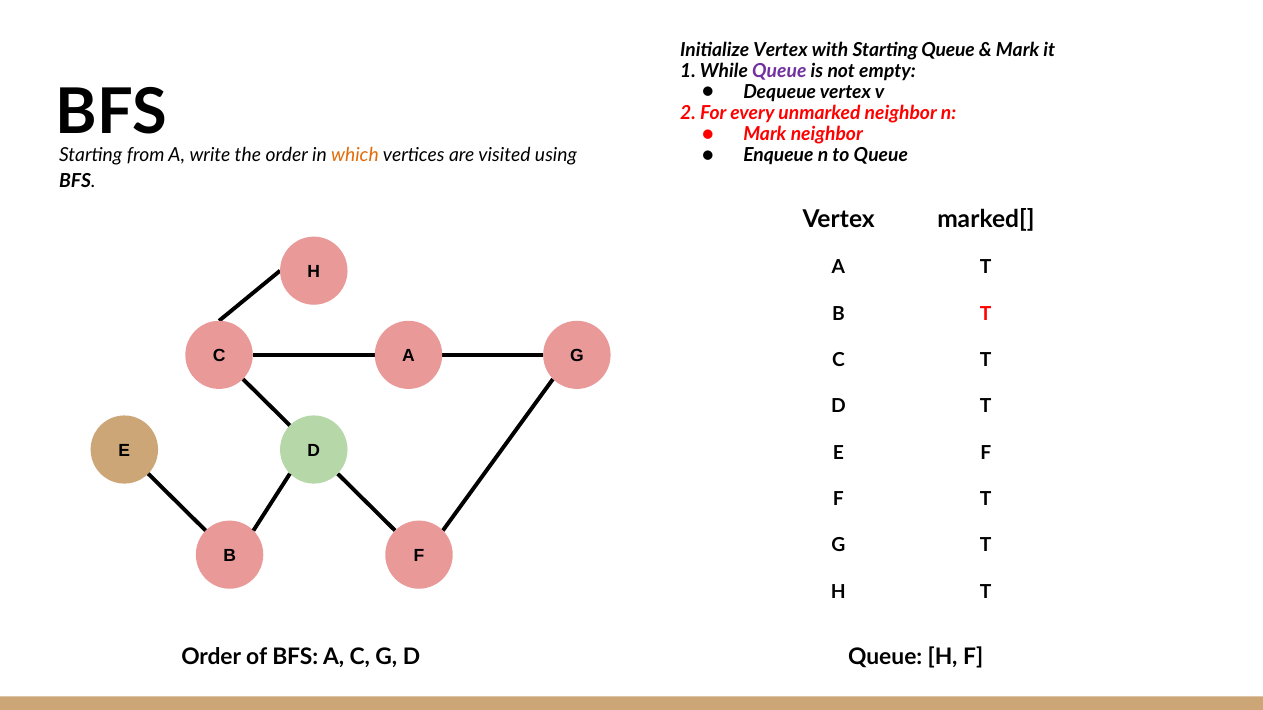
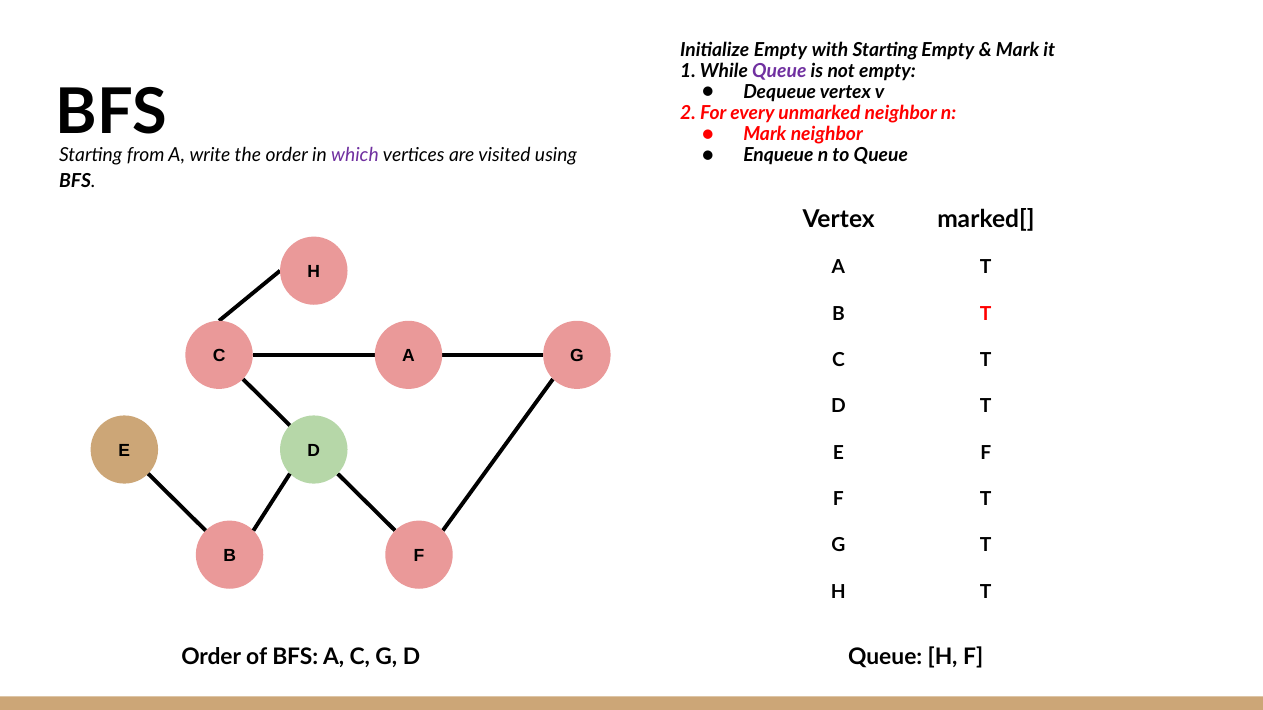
Initialize Vertex: Vertex -> Empty (780, 50)
Starting Queue: Queue -> Empty (948, 50)
which colour: orange -> purple (355, 155)
